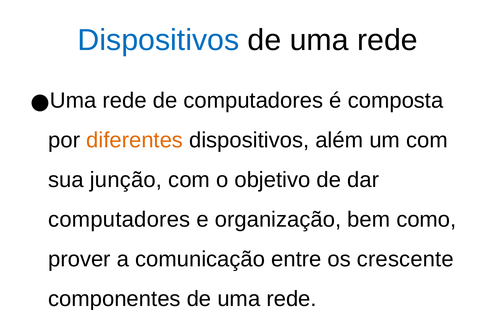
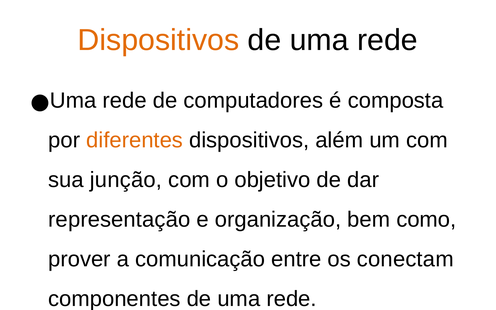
Dispositivos colour: blue -> orange (158, 40)
computadores: computadores -> representação (119, 220)
crescente: crescente -> conectam (405, 259)
